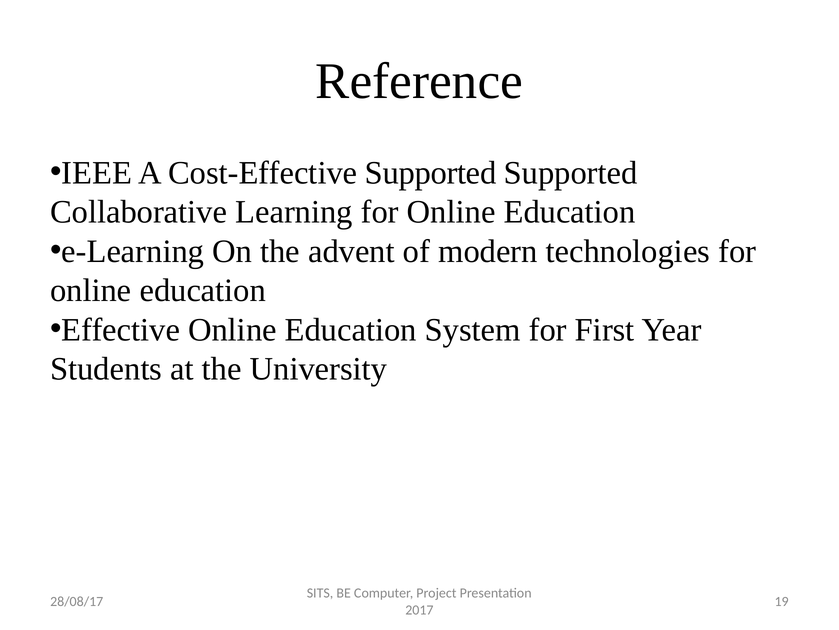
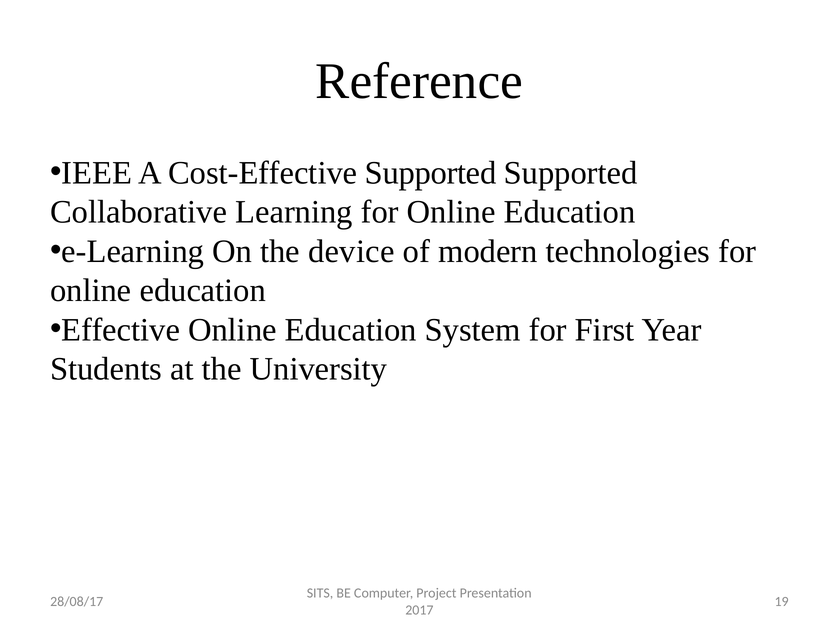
advent: advent -> device (351, 251)
